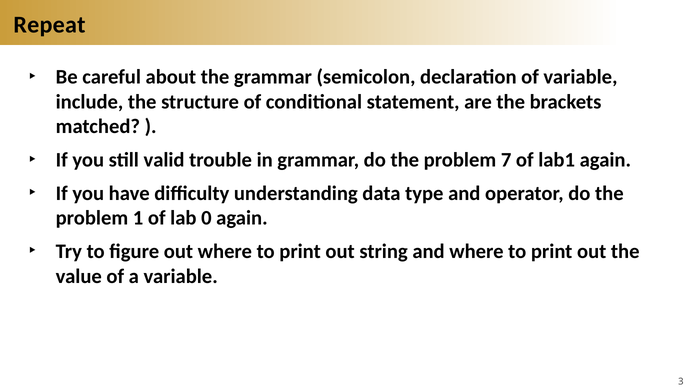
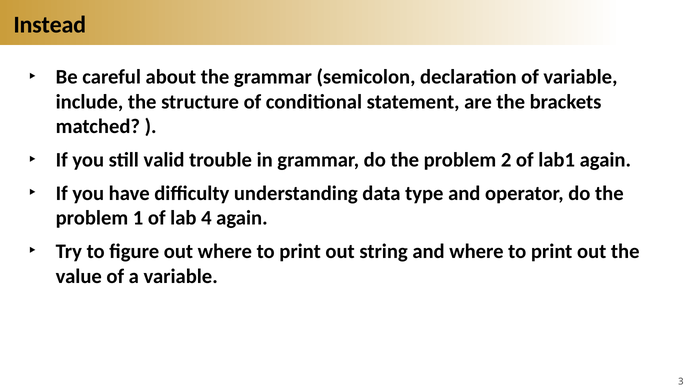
Repeat: Repeat -> Instead (50, 25)
7: 7 -> 2 (506, 160)
0: 0 -> 4 (206, 218)
